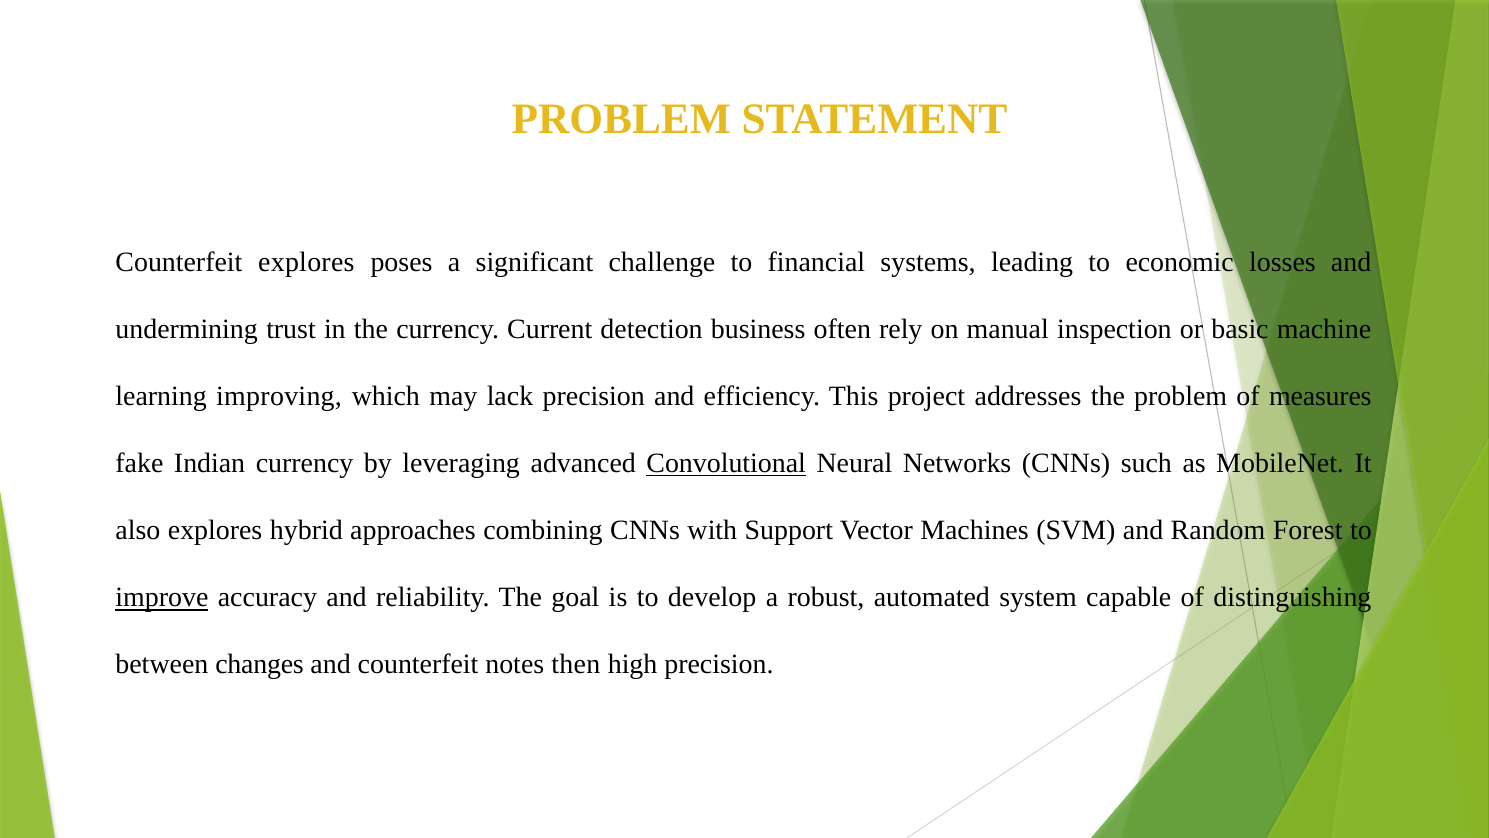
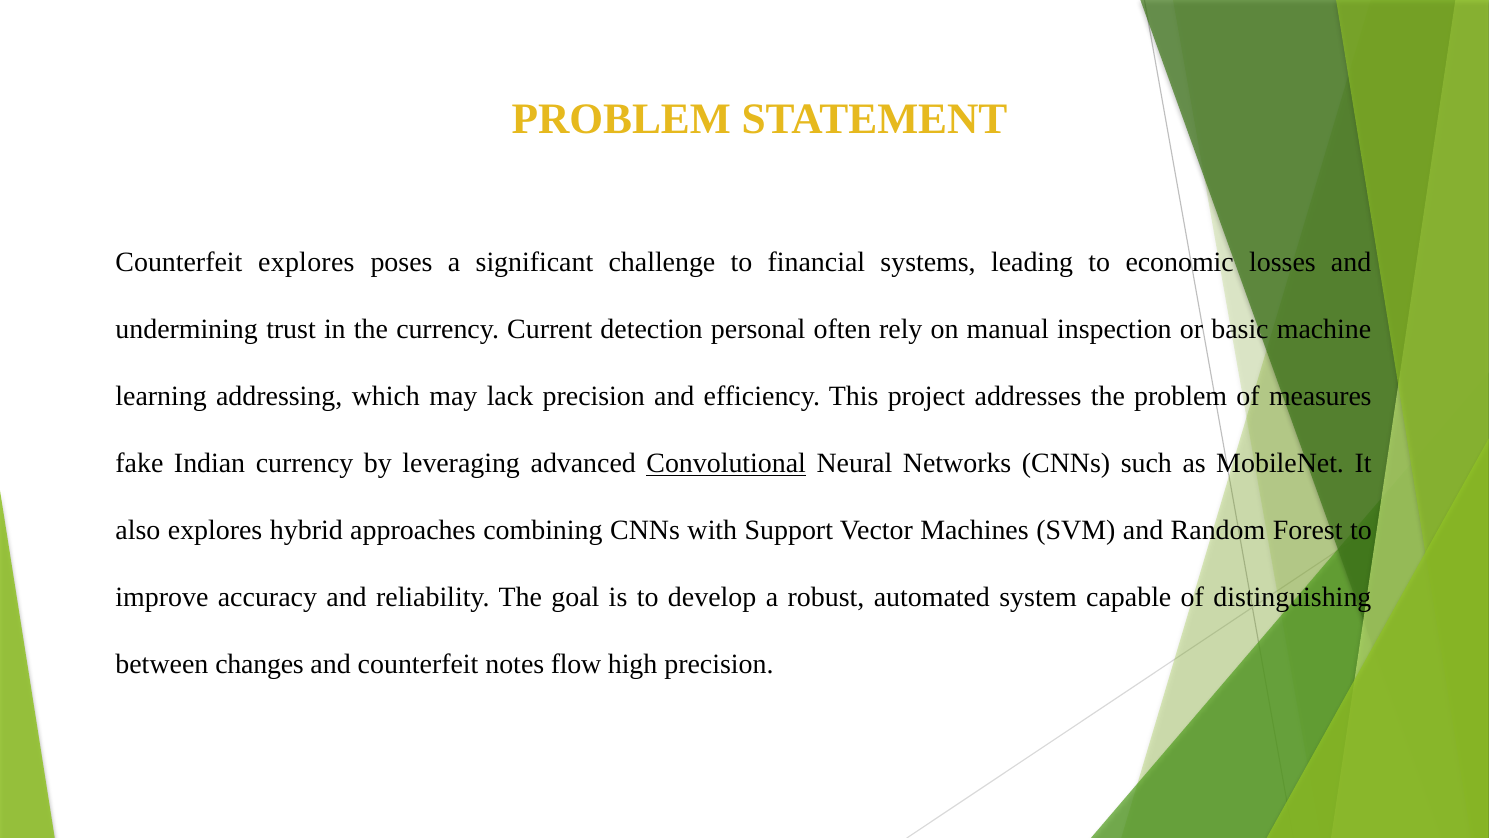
business: business -> personal (758, 329)
improving: improving -> addressing (279, 396)
improve underline: present -> none (162, 597)
then: then -> flow (576, 664)
